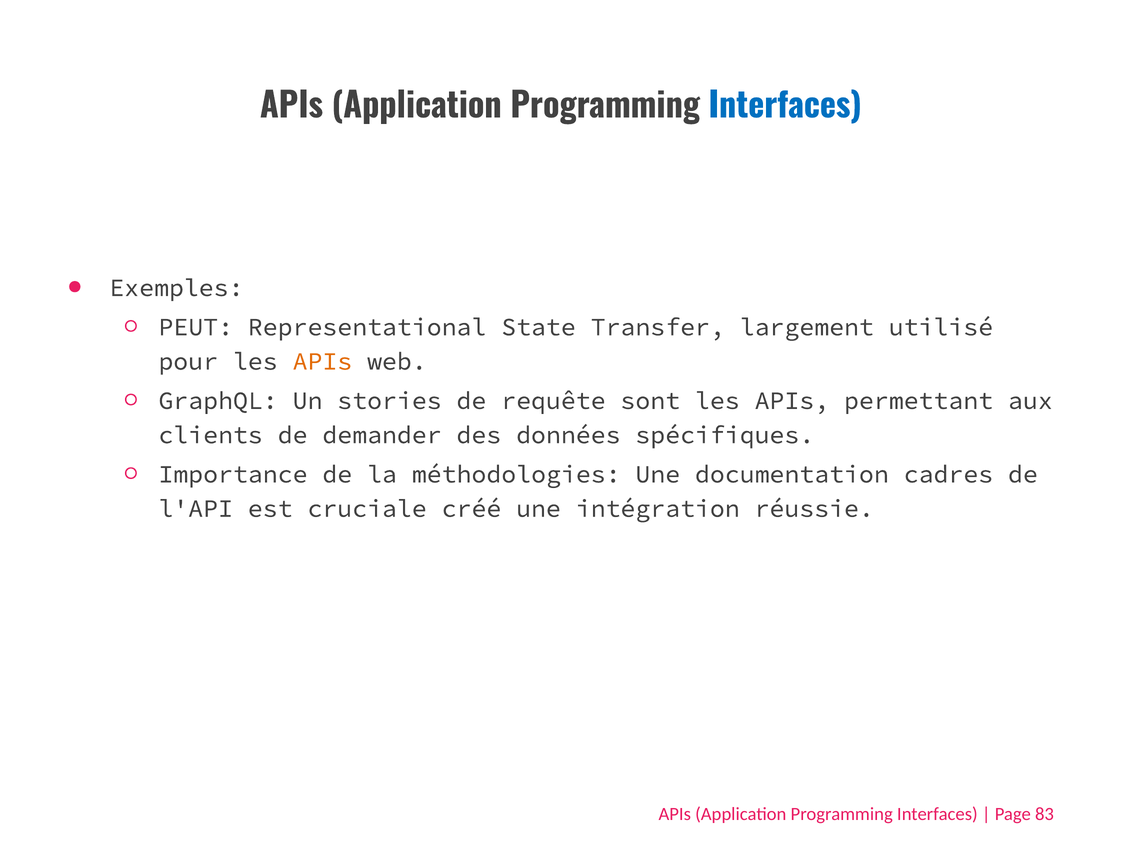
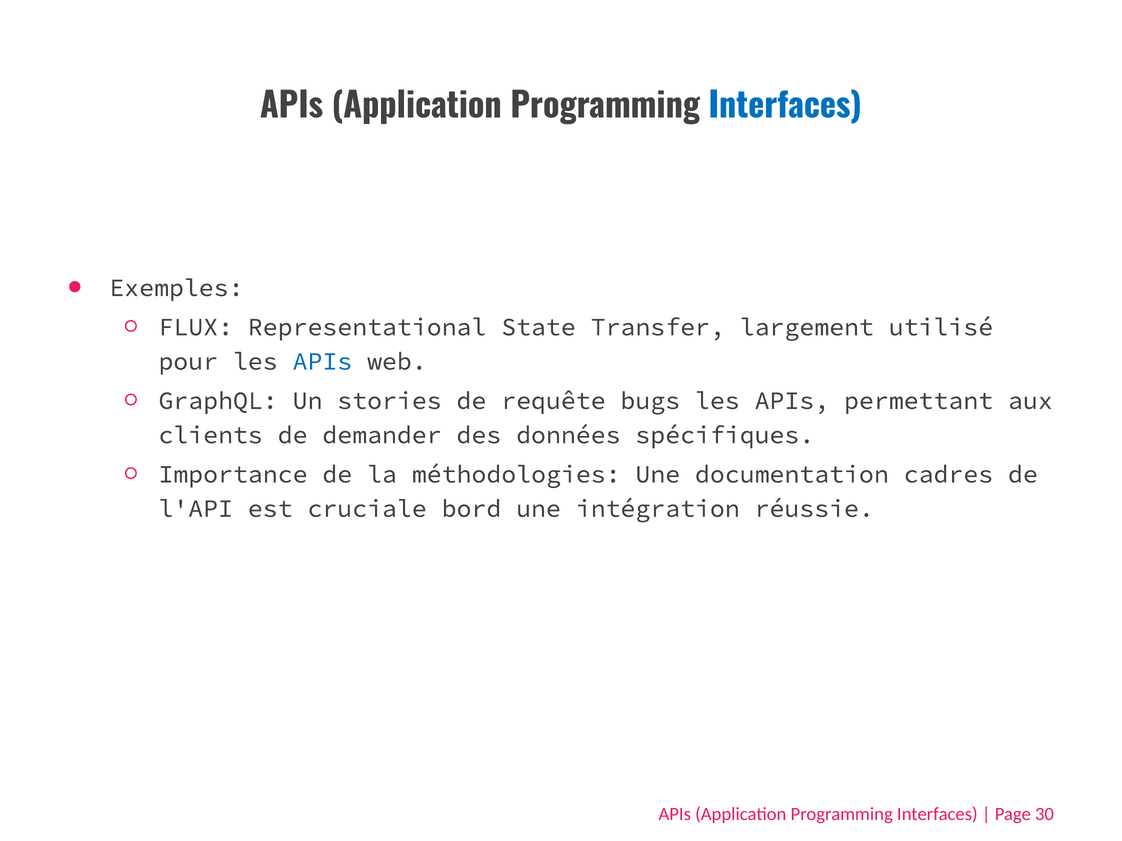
PEUT: PEUT -> FLUX (196, 327)
APIs colour: orange -> blue (322, 362)
sont: sont -> bugs (650, 401)
créé: créé -> bord (472, 509)
83: 83 -> 30 (1045, 815)
